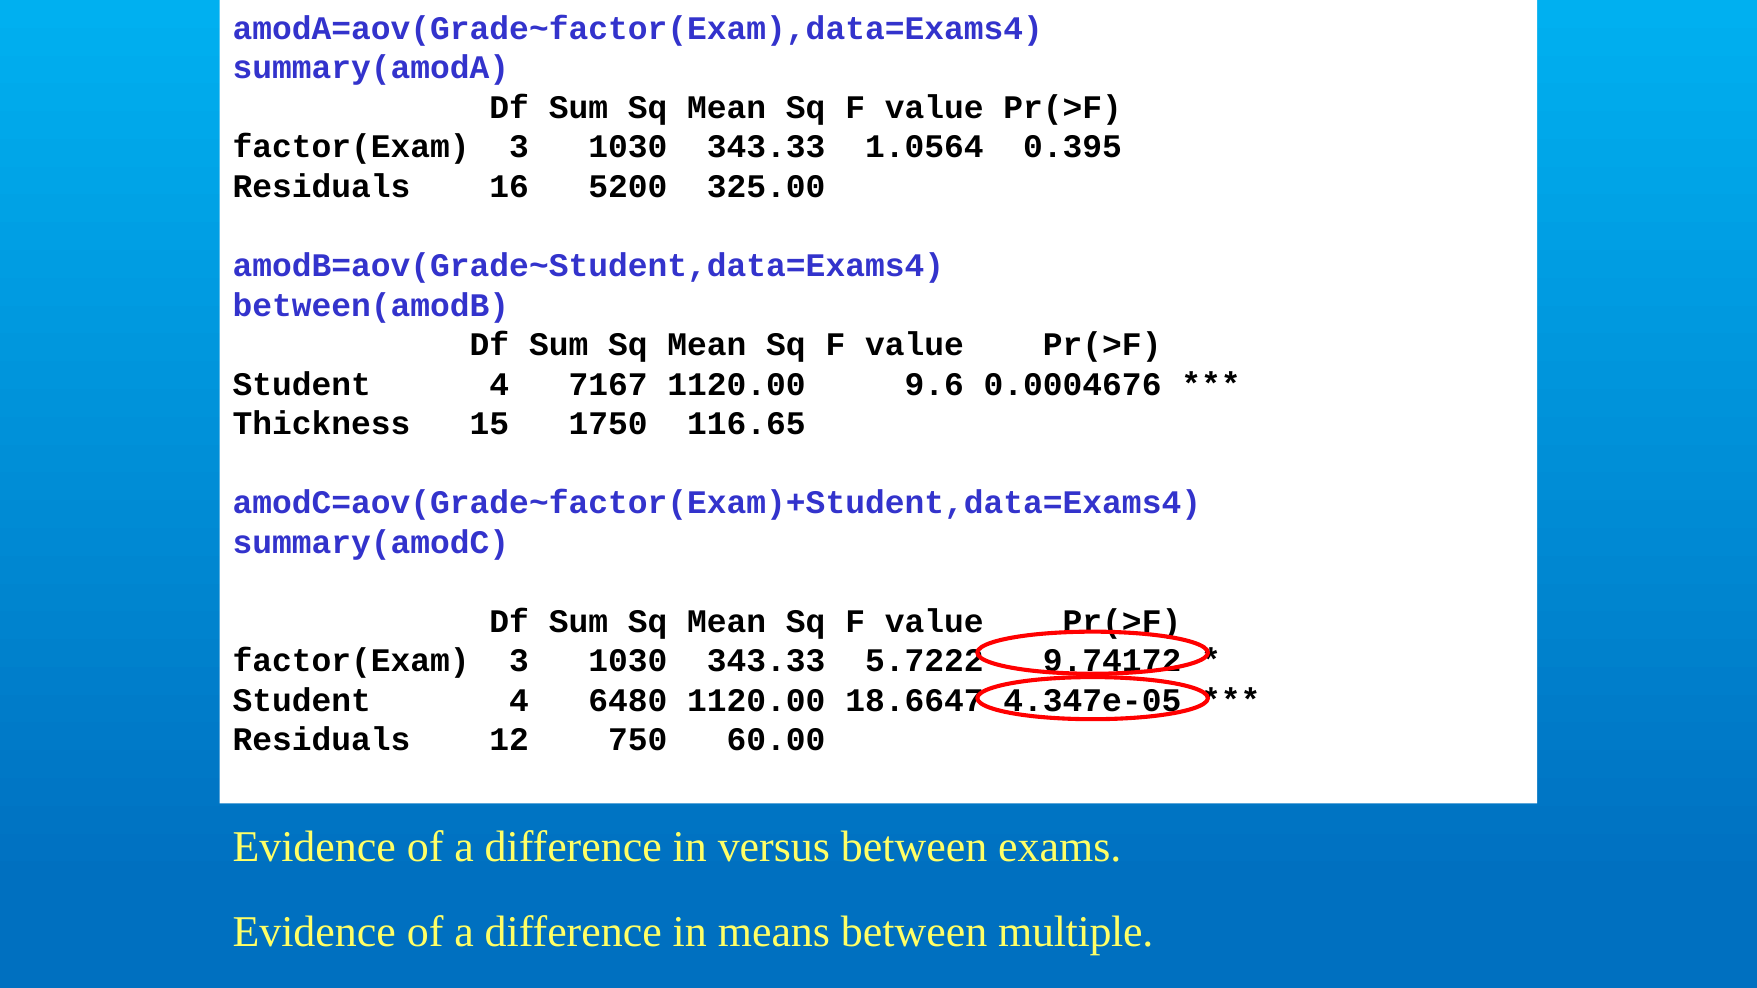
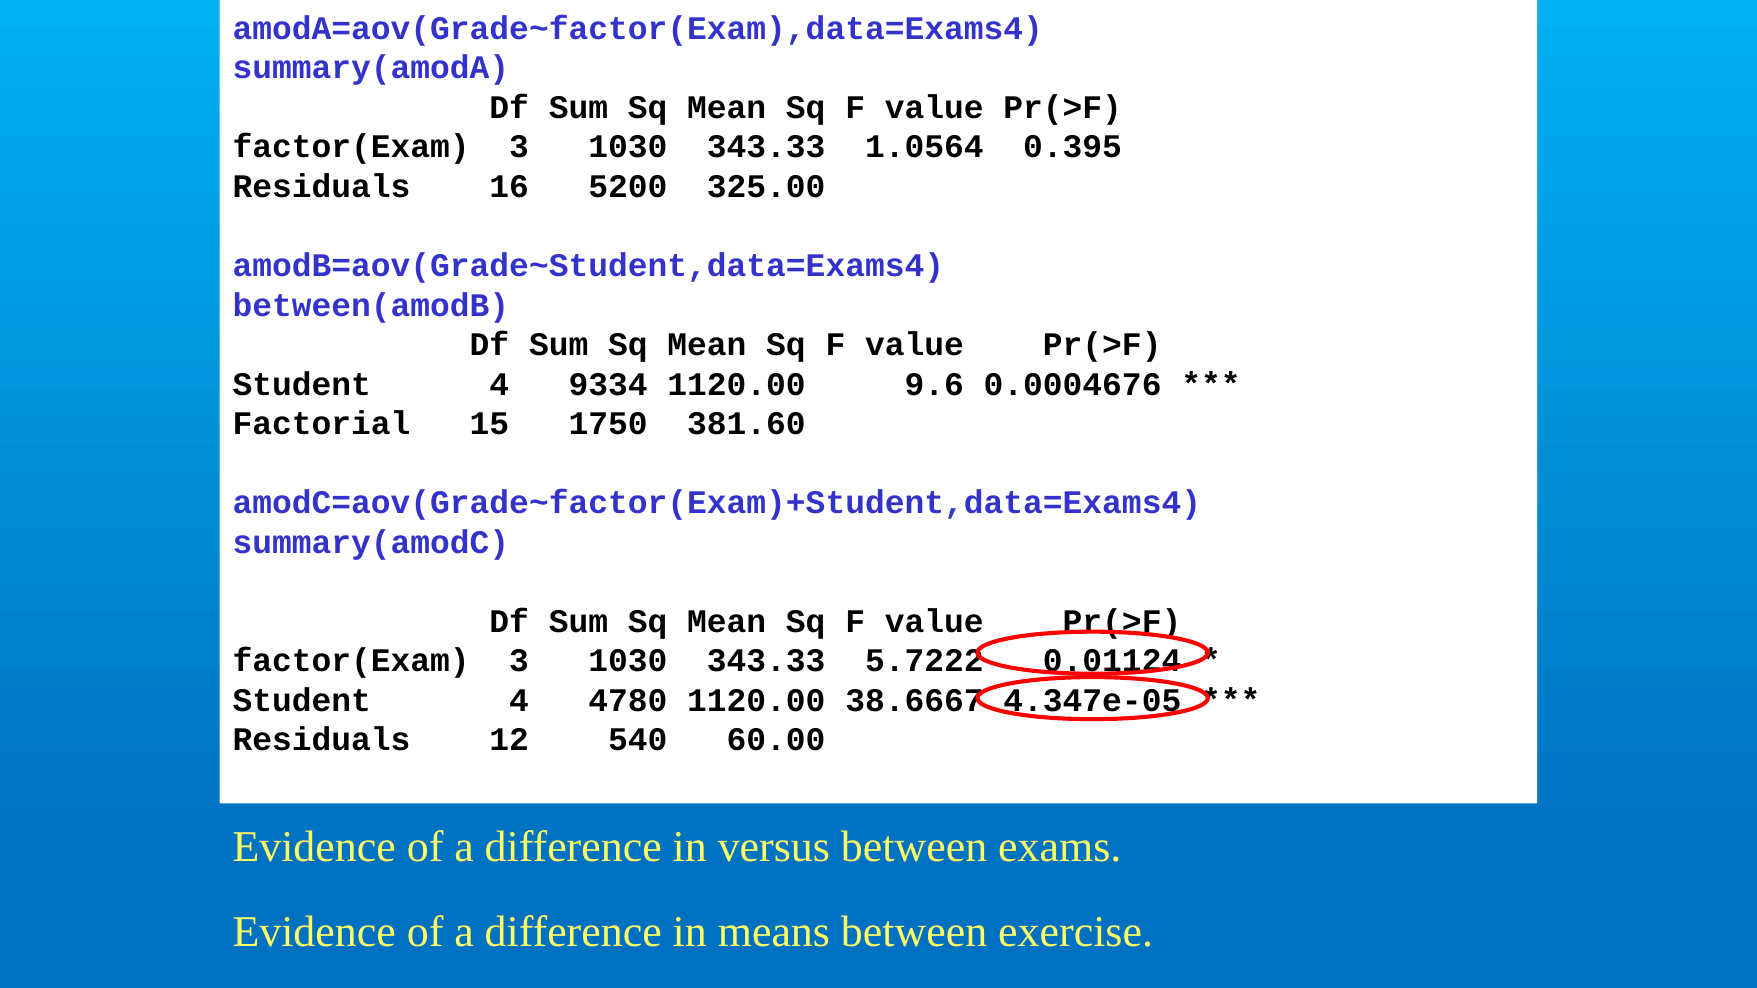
7167: 7167 -> 9334 (608, 384)
Thickness: Thickness -> Factorial (321, 424)
116.65: 116.65 -> 381.60 (746, 424)
9.74172: 9.74172 -> 0.01124 (1112, 661)
6480: 6480 -> 4780 (628, 701)
18.6647: 18.6647 -> 38.6667 (914, 701)
750: 750 -> 540 (638, 740)
multiple: multiple -> exercise (1076, 932)
